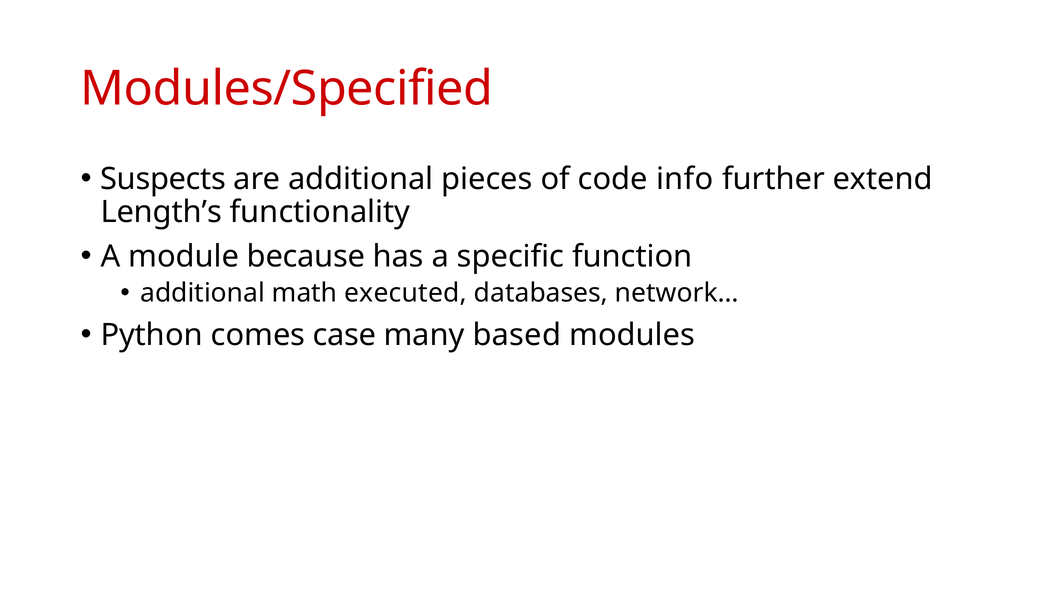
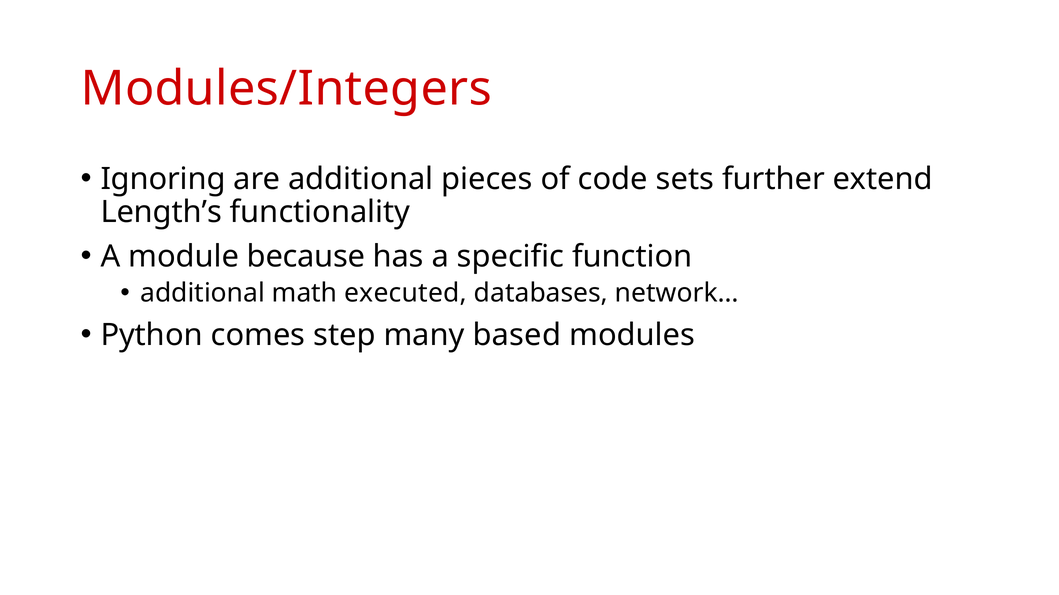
Modules/Specified: Modules/Specified -> Modules/Integers (286, 89)
Suspects: Suspects -> Ignoring (163, 179)
info: info -> sets (685, 179)
case: case -> step (344, 335)
